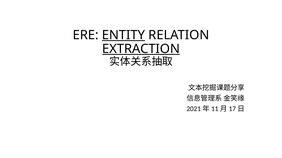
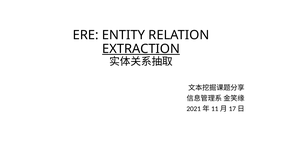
ENTITY underline: present -> none (123, 35)
